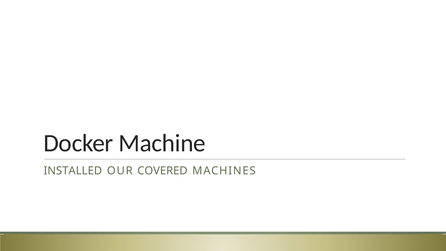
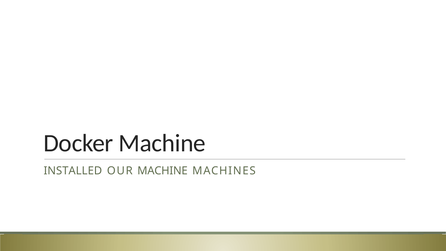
OUR COVERED: COVERED -> MACHINE (163, 171)
